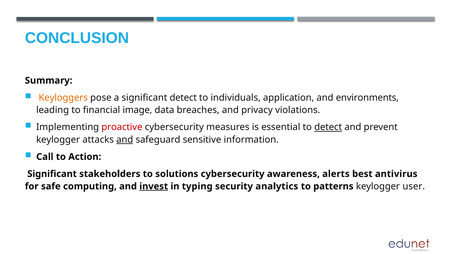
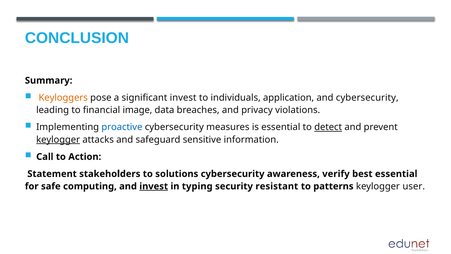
significant detect: detect -> invest (183, 98)
and environments: environments -> cybersecurity (367, 98)
proactive colour: red -> blue (122, 127)
keylogger underline: none -> present (58, 139)
and underline: present -> none (125, 139)
Significant: Significant -> Statement (52, 174)
alerts: alerts -> verify (336, 174)
best antivirus: antivirus -> essential (396, 174)
analytics: analytics -> resistant (277, 186)
